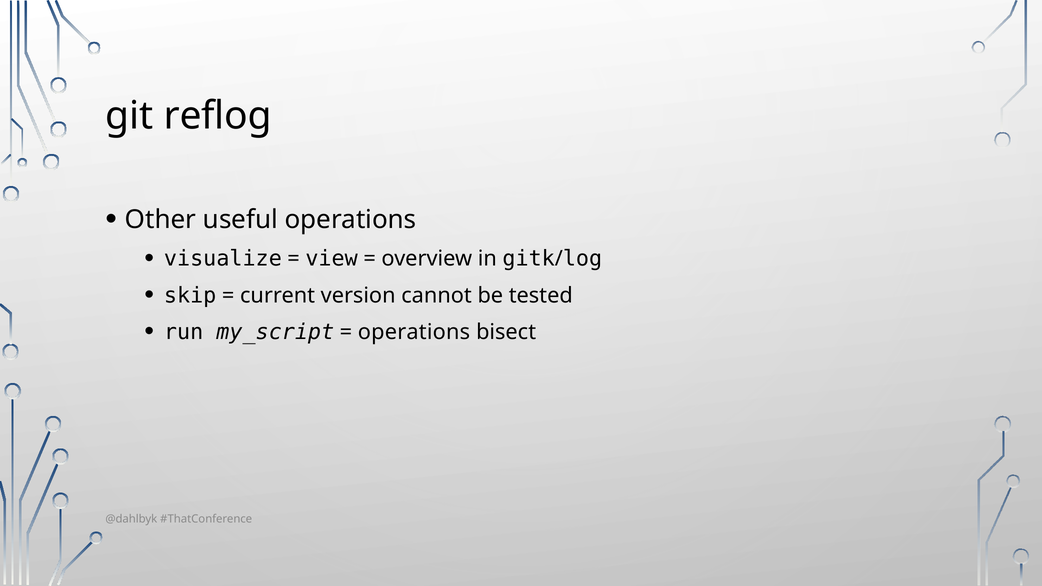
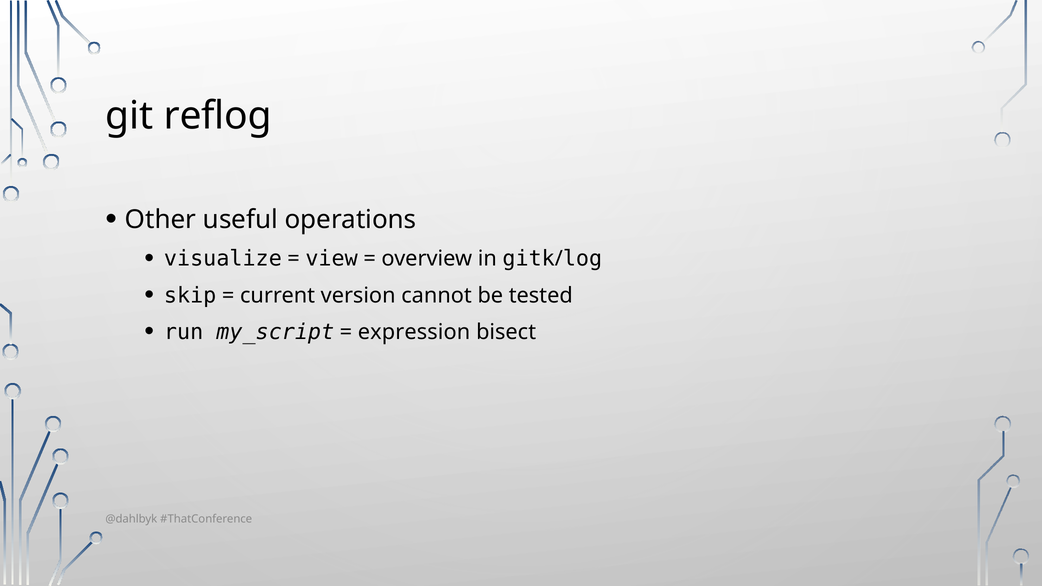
operations: operations -> expression (414, 332)
